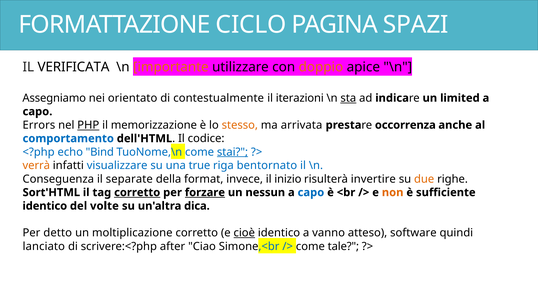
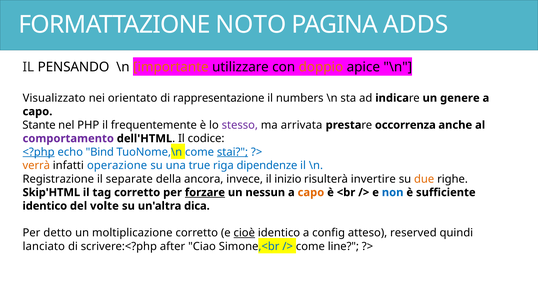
CICLO: CICLO -> NOTO (251, 25)
SPAZI: SPAZI -> ADDS (416, 25)
VERIFICATA: VERIFICATA -> PENSANDO (73, 67)
Assegniamo: Assegniamo -> Visualizzato (54, 98)
contestualmente: contestualmente -> rappresentazione (219, 98)
iterazioni: iterazioni -> numbers (300, 98)
sta underline: present -> none (348, 98)
limited: limited -> genere (460, 98)
Errors: Errors -> Stante (39, 125)
PHP underline: present -> none (88, 125)
memorizzazione: memorizzazione -> frequentemente (154, 125)
stesso colour: orange -> purple (240, 125)
comportamento colour: blue -> purple (68, 138)
<?php underline: none -> present (39, 152)
visualizzare: visualizzare -> operazione (117, 165)
bentornato: bentornato -> dipendenze (267, 165)
Conseguenza: Conseguenza -> Registrazione (58, 179)
format: format -> ancora (204, 179)
Sort'HTML: Sort'HTML -> Skip'HTML (51, 192)
corretto underline: present -> none (137, 192)
capo colour: blue -> orange (311, 192)
non colour: orange -> blue (393, 192)
vanno: vanno -> config (329, 233)
software: software -> reserved (413, 233)
tale: tale -> line (343, 246)
